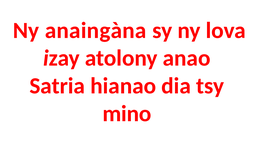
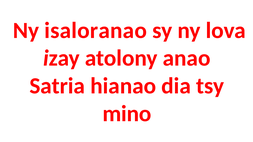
anaingàna: anaingàna -> isaloranao (96, 30)
